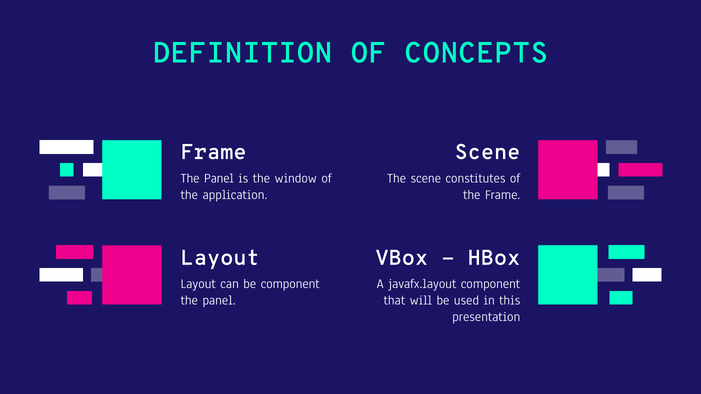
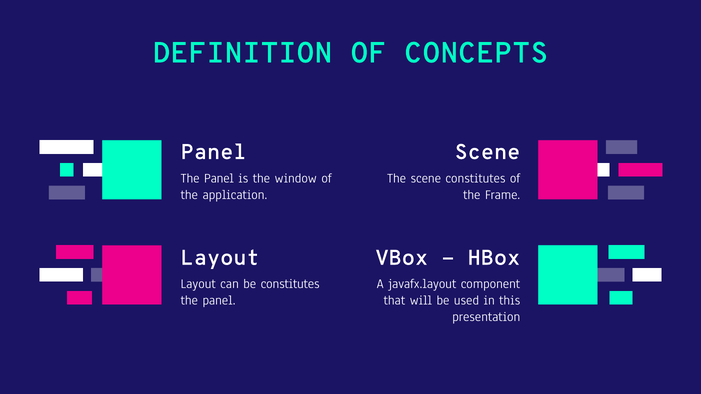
Frame: Frame -> Panel (214, 152)
be component: component -> constitutes (290, 284)
